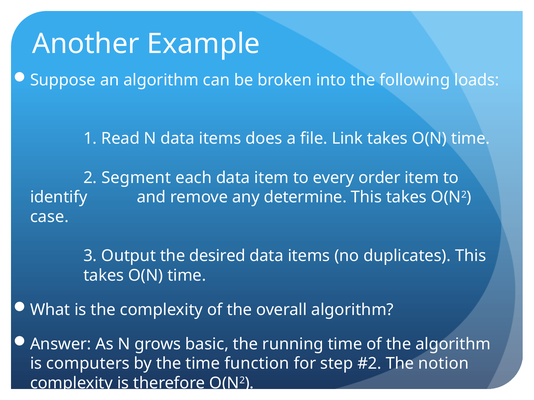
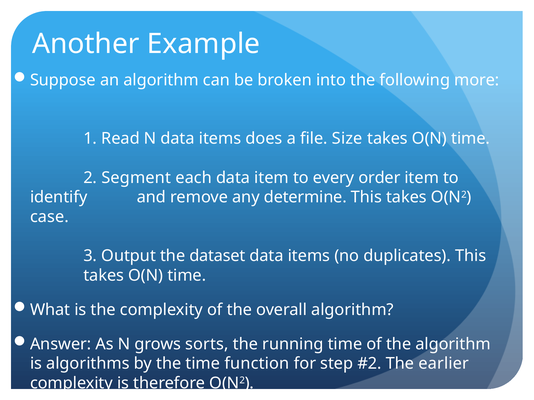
loads: loads -> more (477, 80)
Link: Link -> Size (347, 139)
desired: desired -> dataset (217, 256)
basic: basic -> sorts (207, 344)
computers: computers -> algorithms (88, 364)
notion: notion -> earlier (444, 364)
